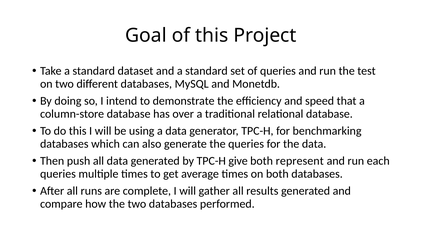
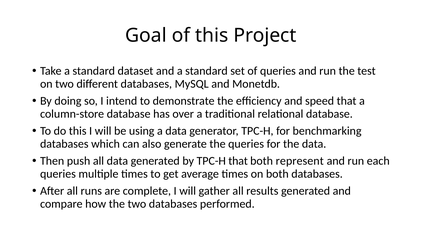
TPC-H give: give -> that (238, 161)
